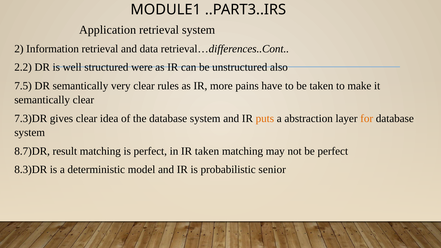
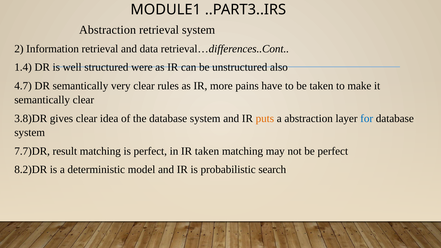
Application: Application -> Abstraction (108, 30)
2.2: 2.2 -> 1.4 (23, 67)
7.5: 7.5 -> 4.7 (23, 86)
7.3)DR: 7.3)DR -> 3.8)DR (31, 118)
for colour: orange -> blue (367, 118)
8.7)DR: 8.7)DR -> 7.7)DR (32, 151)
8.3)DR: 8.3)DR -> 8.2)DR (31, 170)
senior: senior -> search (272, 170)
